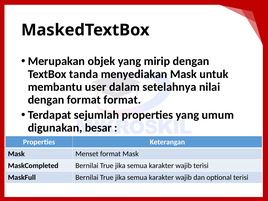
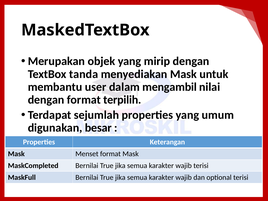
setelahnya: setelahnya -> mengambil (170, 87)
format format: format -> terpilih (122, 100)
